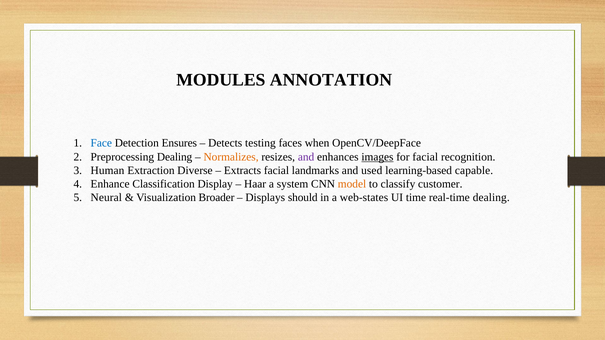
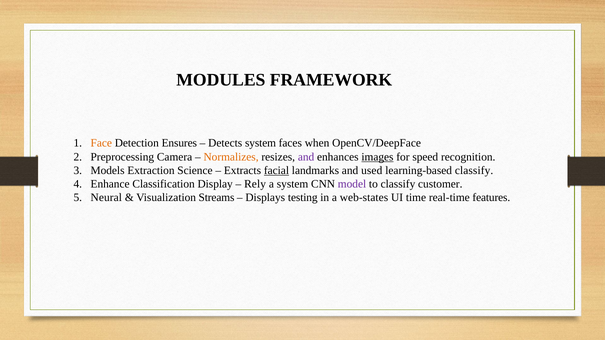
ANNOTATION: ANNOTATION -> FRAMEWORK (331, 80)
Face colour: blue -> orange (101, 143)
Detects testing: testing -> system (261, 143)
Preprocessing Dealing: Dealing -> Camera (175, 157)
for facial: facial -> speed (425, 157)
Human: Human -> Models (108, 171)
Diverse: Diverse -> Science (195, 171)
facial underline: none -> present (276, 171)
learning-based capable: capable -> classify (474, 171)
Haar: Haar -> Rely (255, 184)
model colour: orange -> purple (352, 184)
Broader: Broader -> Streams (217, 198)
should: should -> testing (303, 198)
real-time dealing: dealing -> features (491, 198)
